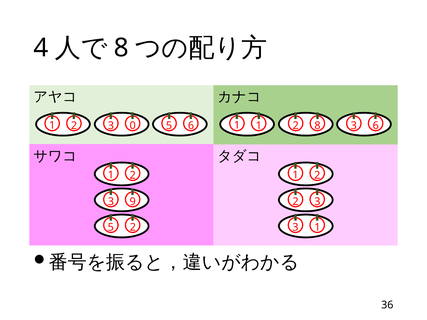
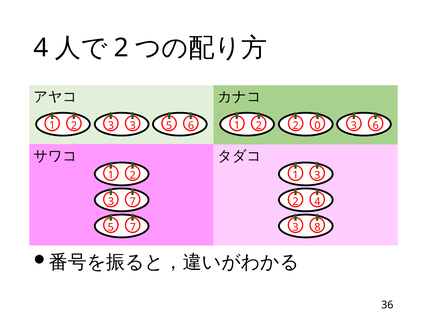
8: 8 -> 2 (121, 48)
3 0: 0 -> 3 (133, 126)
6 1 1: 1 -> 2 (259, 126)
2 8: 8 -> 0 (317, 126)
2: 2 -> 3 (317, 175)
3 9: 9 -> 7 (133, 202)
3: 3 -> 4 (317, 202)
5 2: 2 -> 7 (133, 227)
3 1: 1 -> 8 (317, 227)
